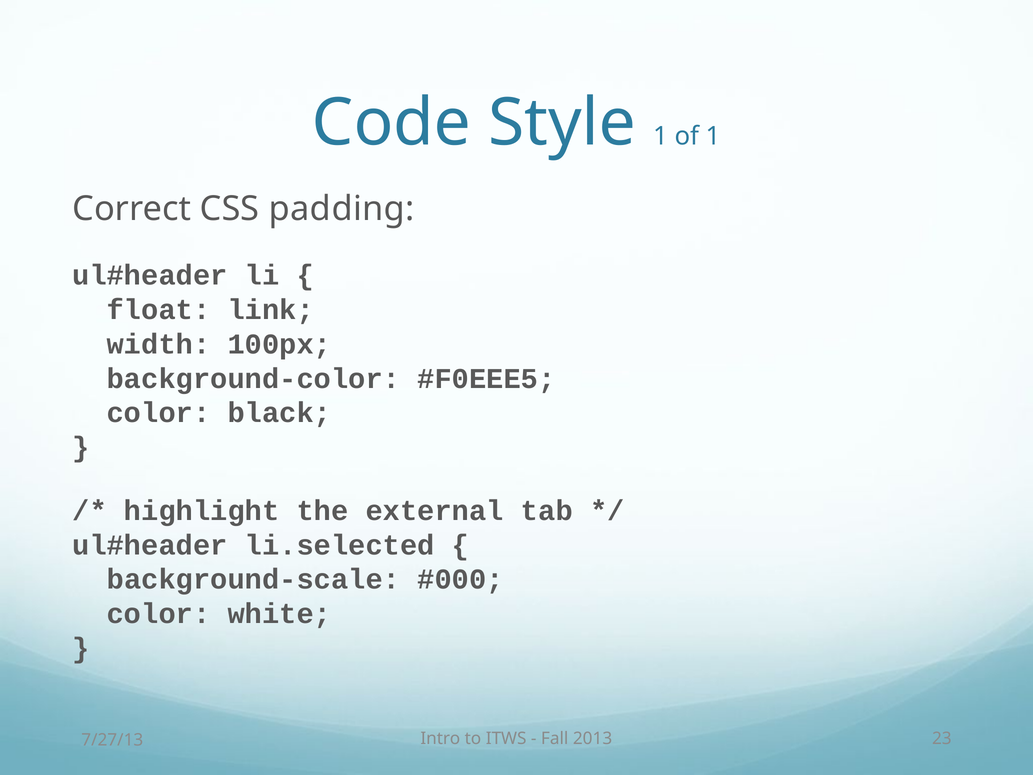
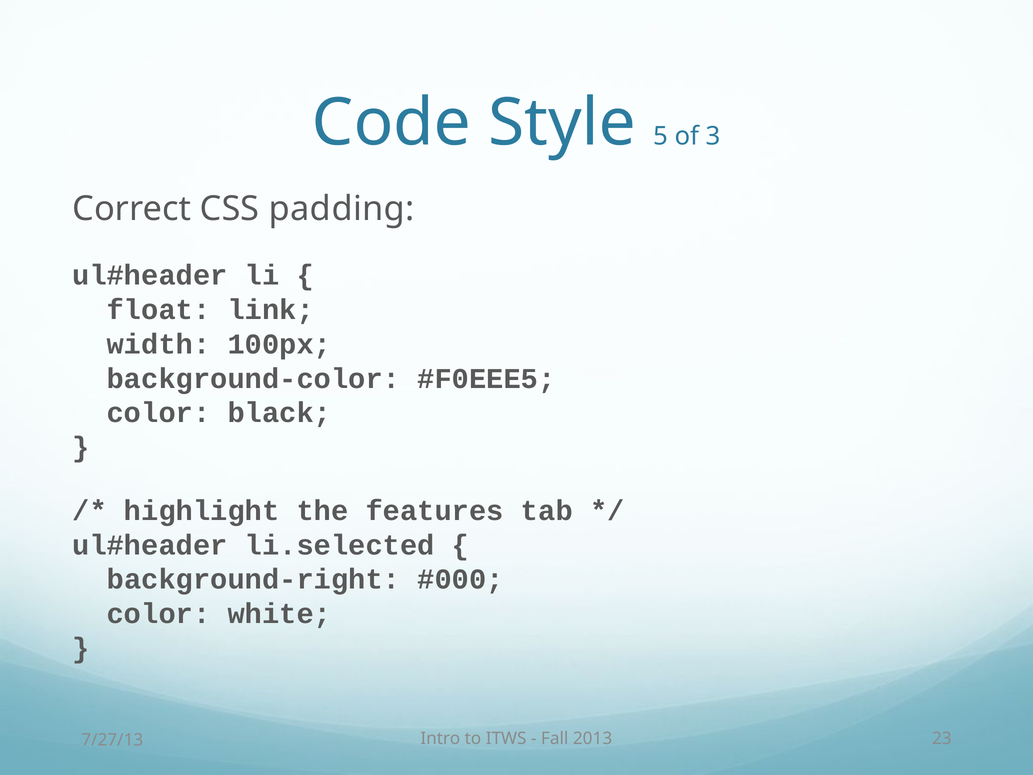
Style 1: 1 -> 5 (661, 136)
of 1: 1 -> 3 (713, 136)
external: external -> features (435, 510)
background-scale: background-scale -> background-right (253, 579)
